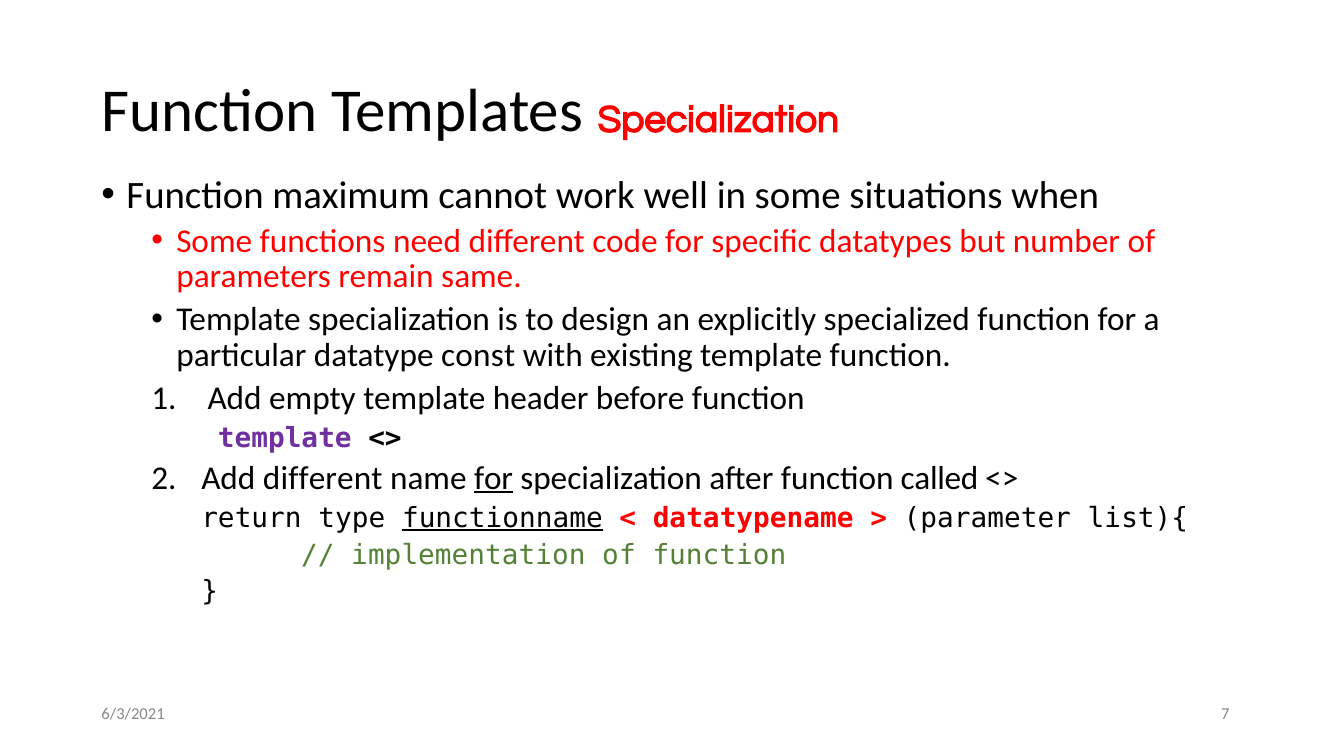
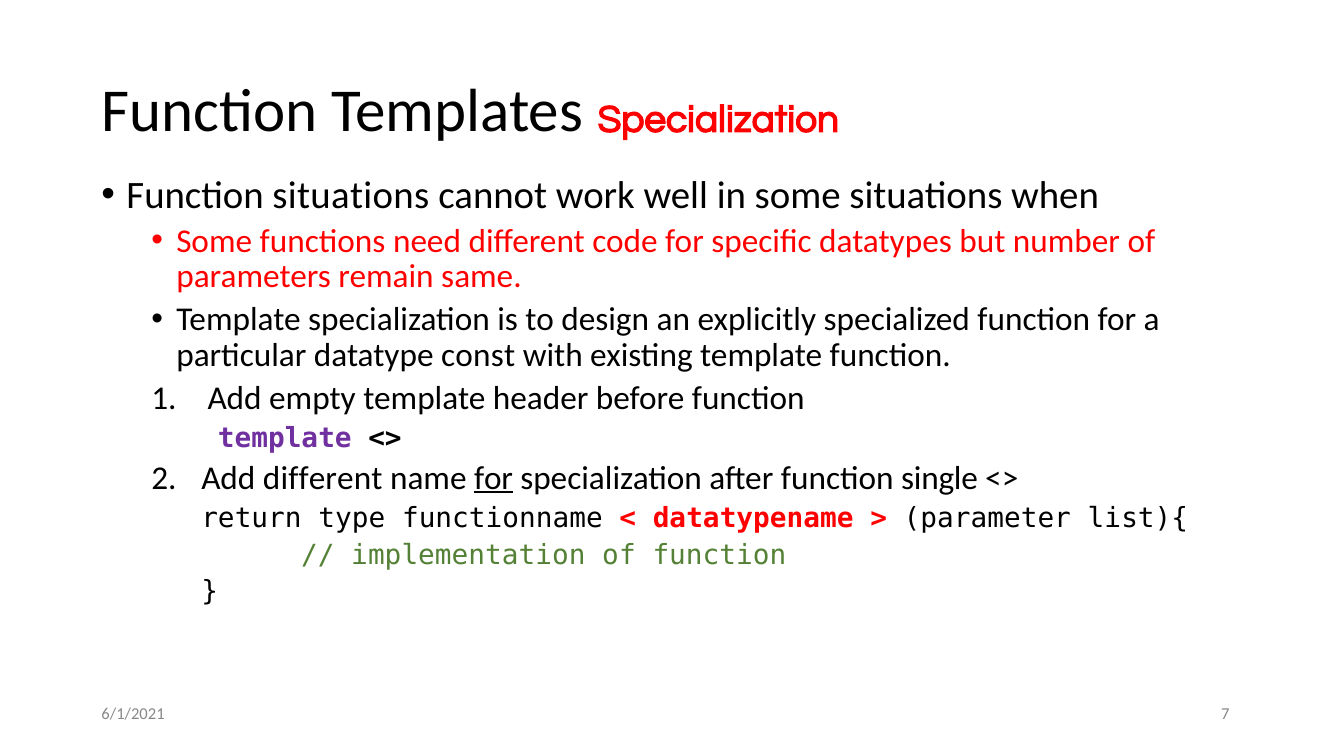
Function maximum: maximum -> situations (351, 195)
called: called -> single (940, 479)
functionname underline: present -> none (502, 518)
6/3/2021: 6/3/2021 -> 6/1/2021 (133, 715)
